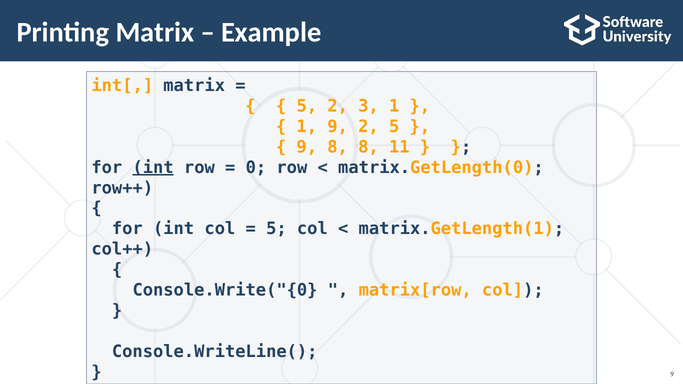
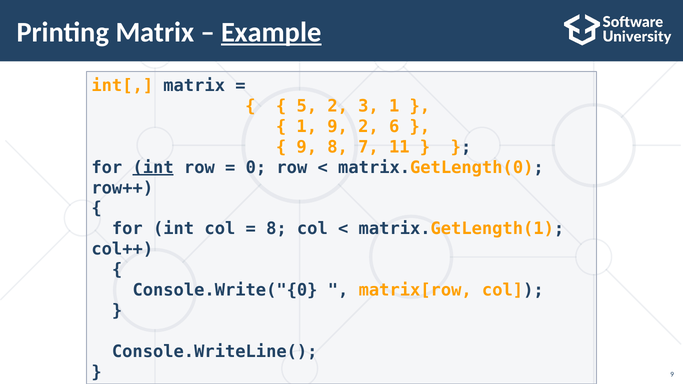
Example underline: none -> present (271, 32)
2 5: 5 -> 6 (394, 126)
8 8: 8 -> 7 (368, 147)
5: 5 -> 8 (276, 229)
